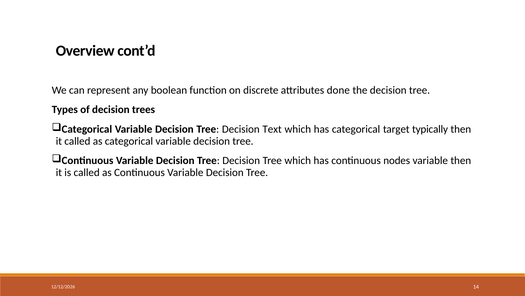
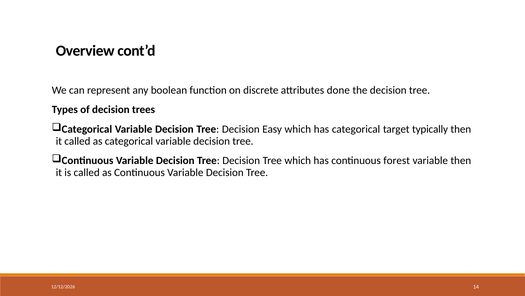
Text: Text -> Easy (272, 129)
nodes: nodes -> forest (397, 160)
